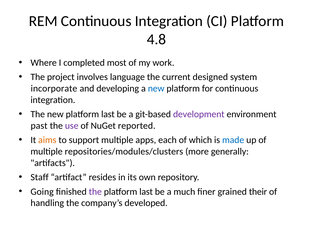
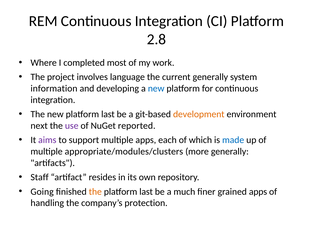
4.8: 4.8 -> 2.8 (156, 39)
current designed: designed -> generally (210, 77)
incorporate: incorporate -> information (54, 88)
development colour: purple -> orange (199, 114)
past: past -> next (39, 126)
aims colour: orange -> purple (47, 140)
repositories/modules/clusters: repositories/modules/clusters -> appropriate/modules/clusters (124, 151)
the colour: purple -> orange (95, 191)
grained their: their -> apps (258, 191)
developed: developed -> protection (146, 203)
